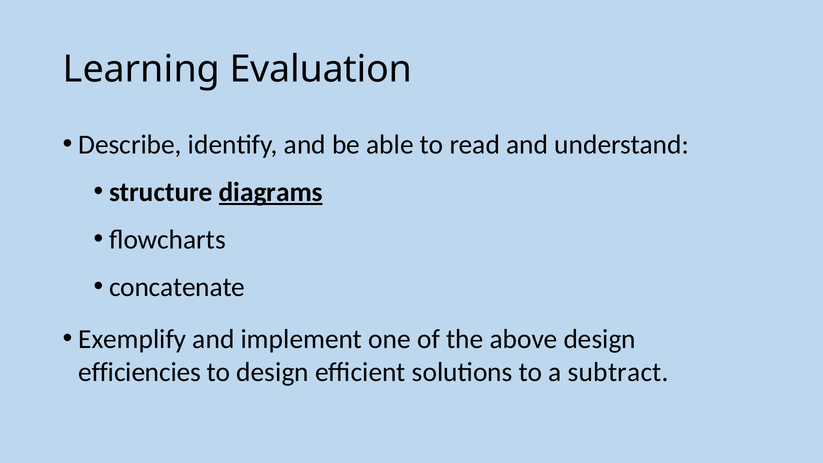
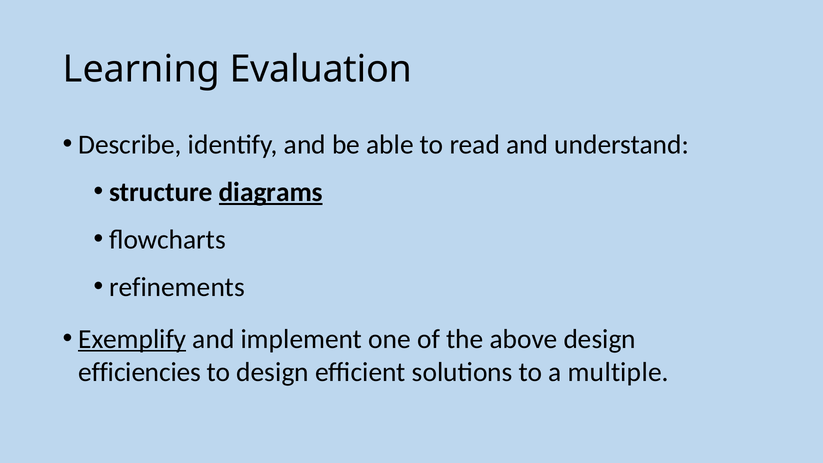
concatenate: concatenate -> refinements (177, 287)
Exemplify underline: none -> present (132, 339)
subtract: subtract -> multiple (618, 372)
